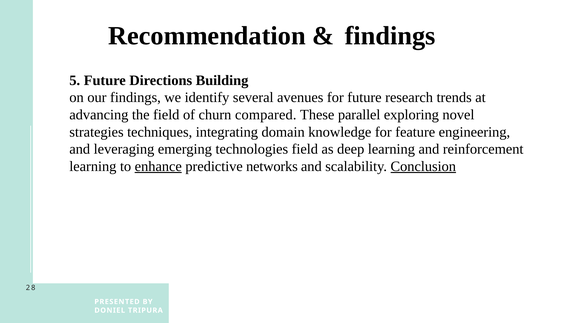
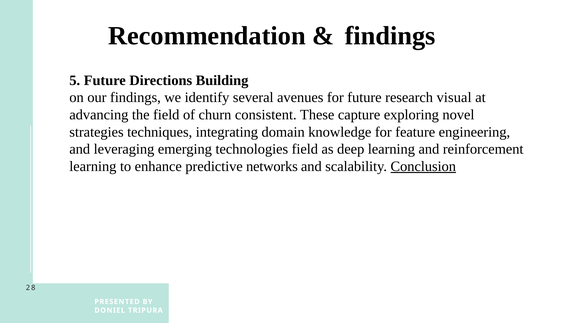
trends: trends -> visual (454, 98)
compared: compared -> consistent (266, 115)
parallel: parallel -> capture (359, 115)
enhance underline: present -> none (158, 167)
